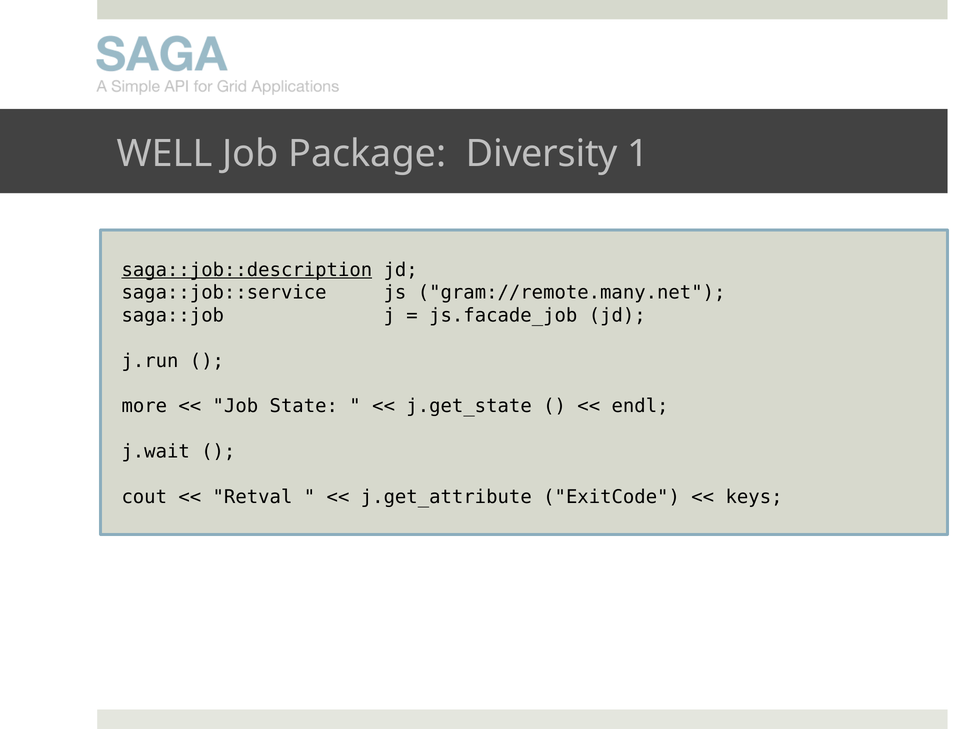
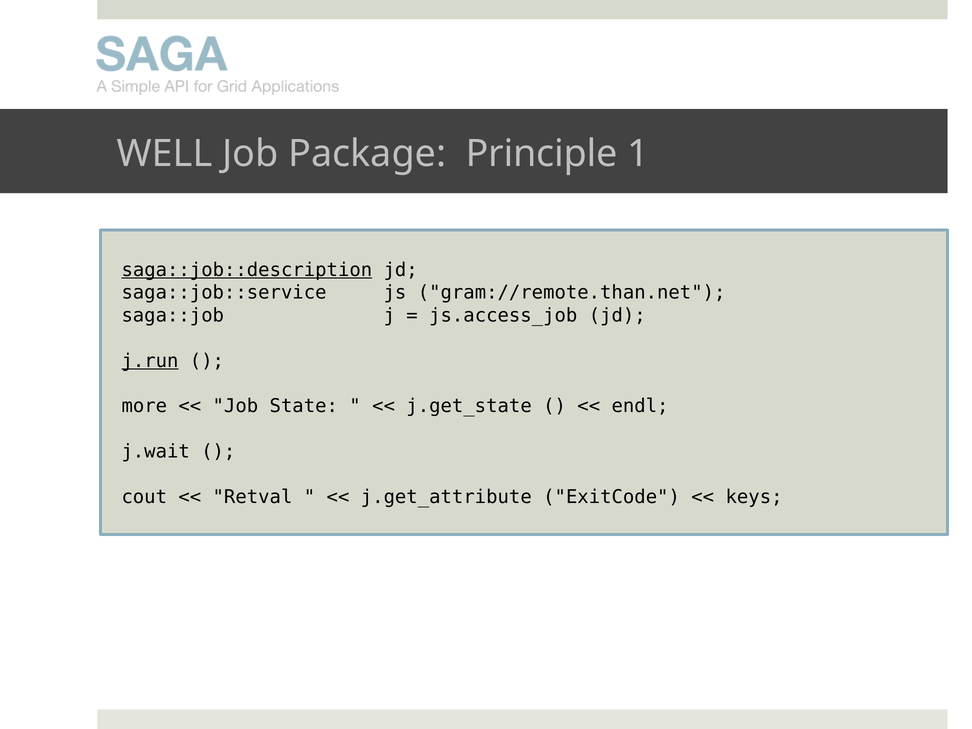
Diversity: Diversity -> Principle (542, 154)
gram://remote.many.net: gram://remote.many.net -> gram://remote.than.net (572, 293)
js.facade_job: js.facade_job -> js.access_job (503, 315)
j.run underline: none -> present (150, 361)
